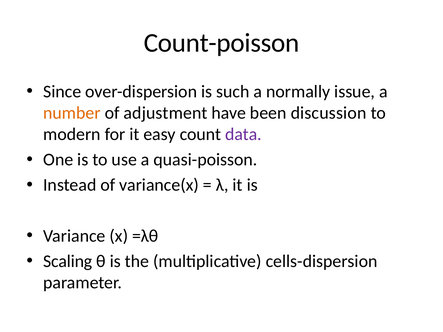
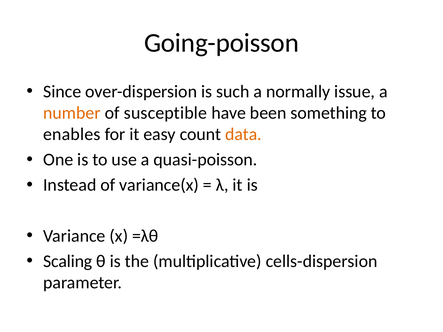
Count-poisson: Count-poisson -> Going-poisson (221, 43)
adjustment: adjustment -> susceptible (165, 113)
discussion: discussion -> something (329, 113)
modern: modern -> enables (72, 135)
data colour: purple -> orange (243, 135)
